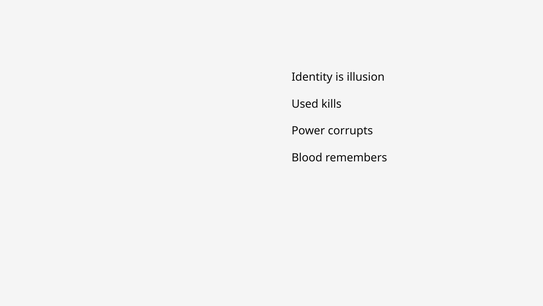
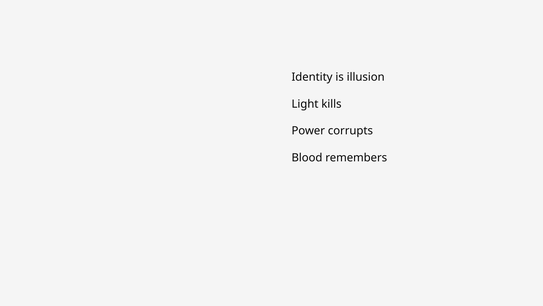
Used: Used -> Light (305, 104)
